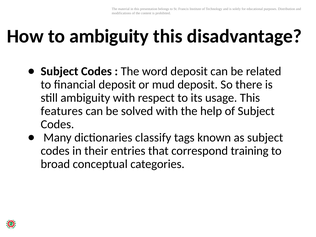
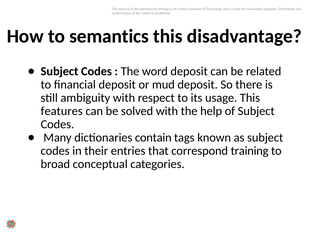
to ambiguity: ambiguity -> semantics (109, 36)
classify: classify -> contain (153, 137)
